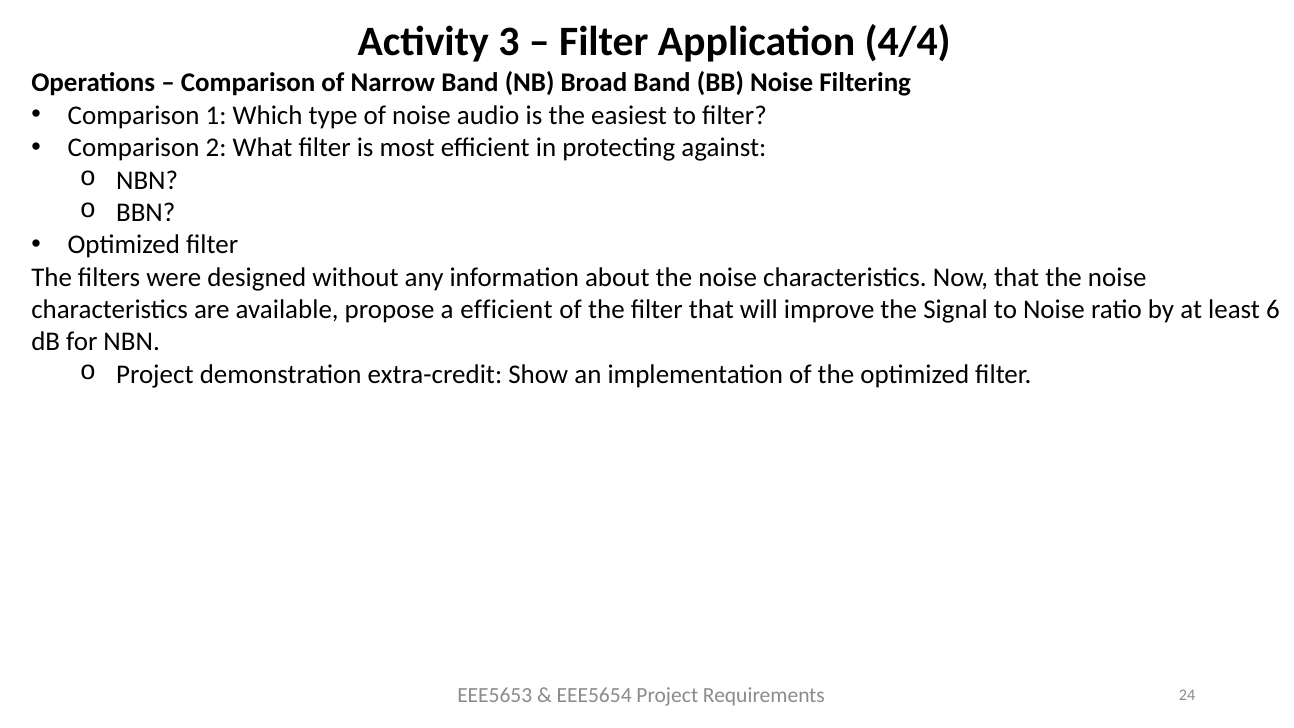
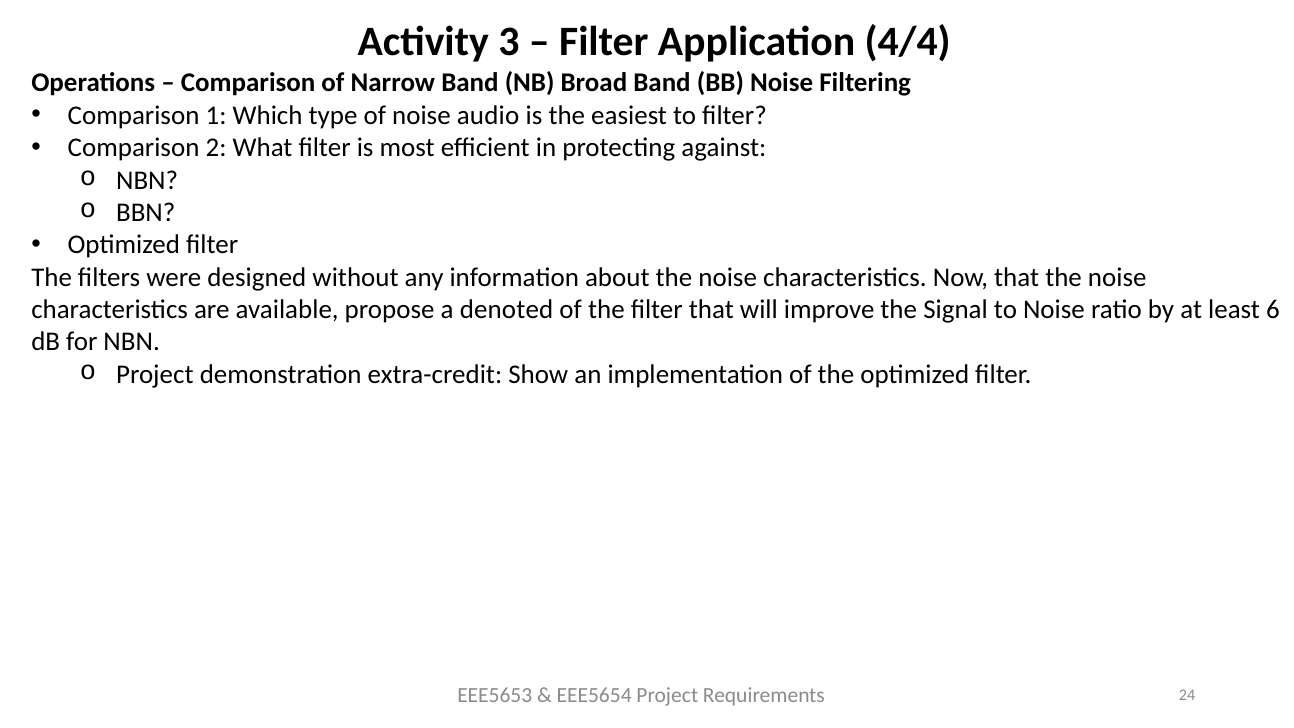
a efficient: efficient -> denoted (507, 310)
